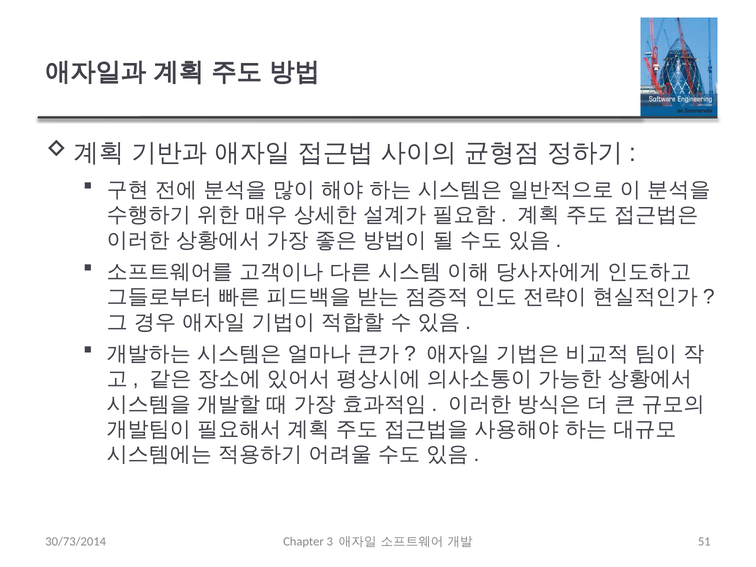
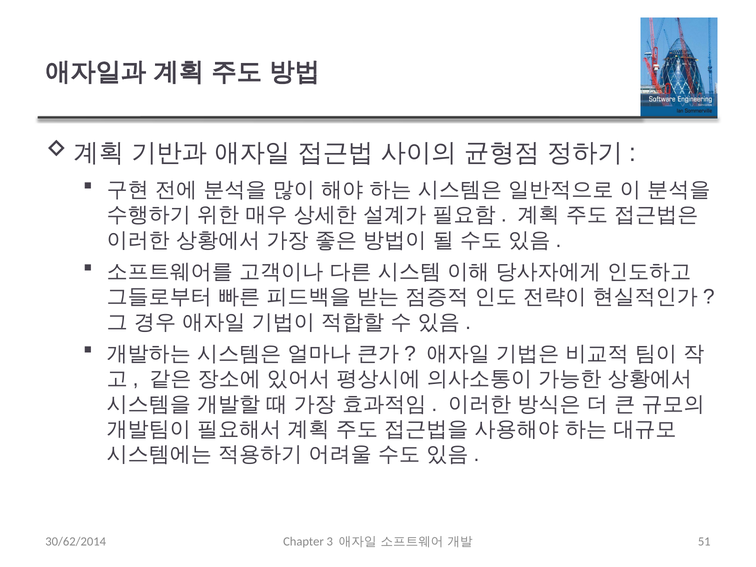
30/73/2014: 30/73/2014 -> 30/62/2014 (76, 541)
